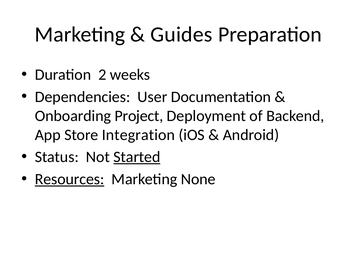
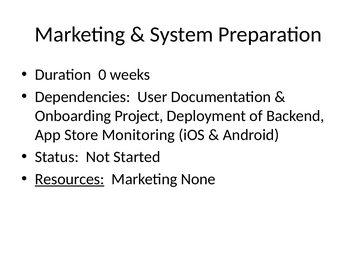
Guides: Guides -> System (182, 35)
2: 2 -> 0 (102, 75)
Integration: Integration -> Monitoring (138, 135)
Started underline: present -> none (137, 157)
